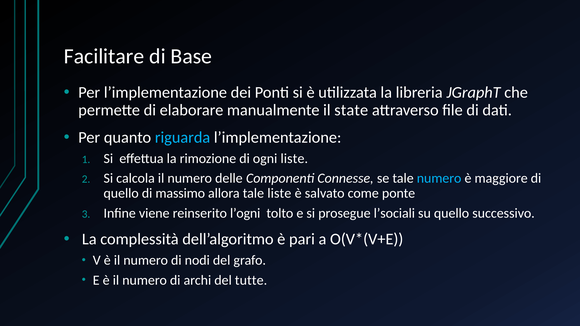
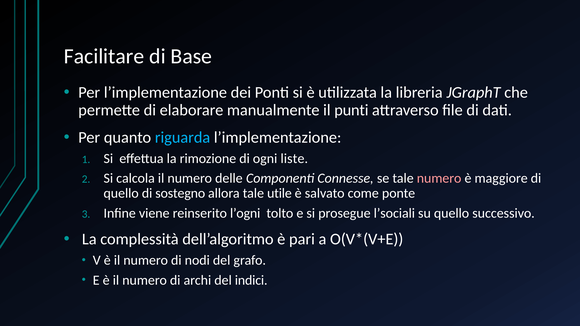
state: state -> punti (351, 110)
numero colour: light blue -> pink (439, 179)
massimo: massimo -> sostegno (180, 194)
tale liste: liste -> utile (279, 194)
tutte: tutte -> indici (251, 280)
